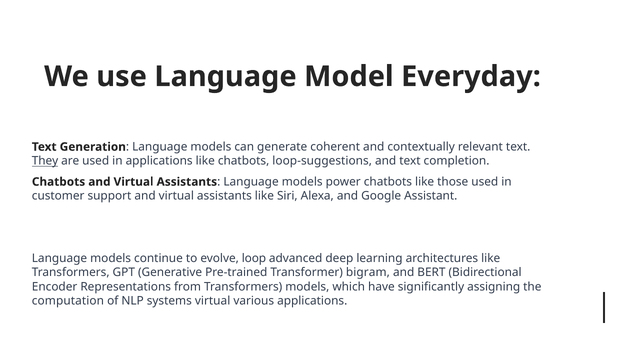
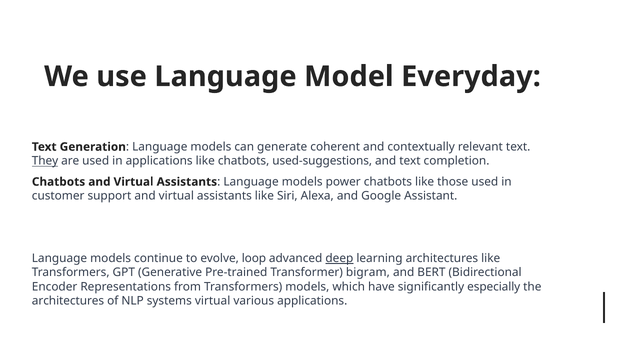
loop-suggestions: loop-suggestions -> used-suggestions (322, 161)
deep underline: none -> present (339, 258)
assigning: assigning -> especially (494, 287)
computation: computation -> architectures (68, 301)
